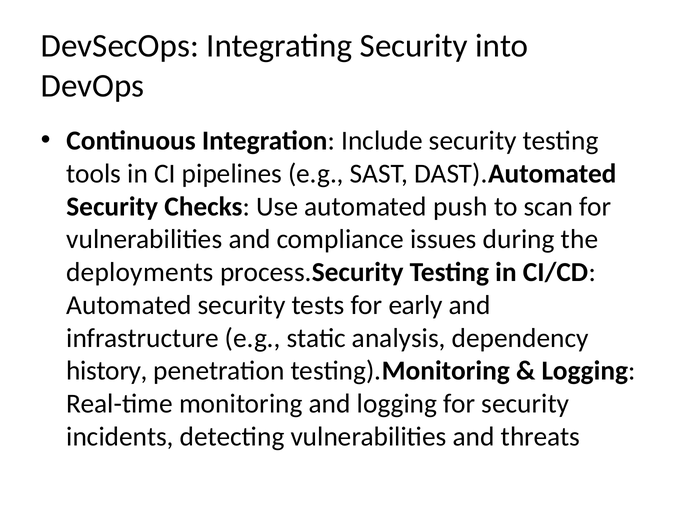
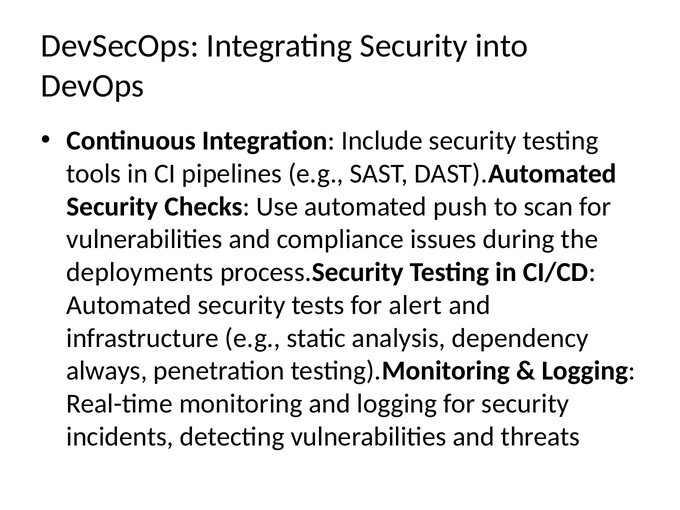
early: early -> alert (415, 305)
history: history -> always (107, 371)
